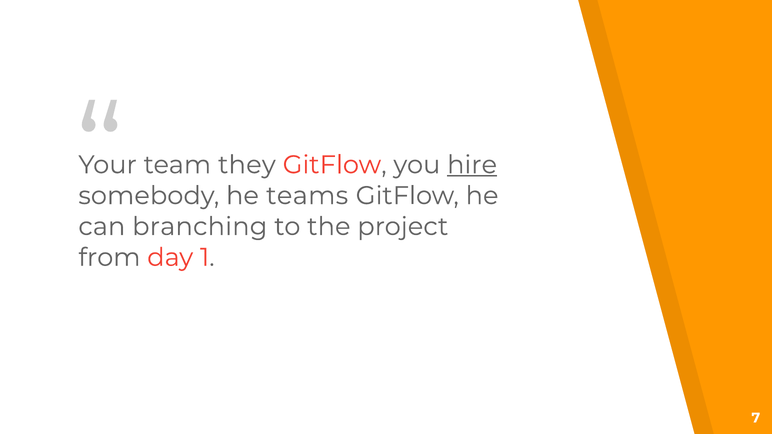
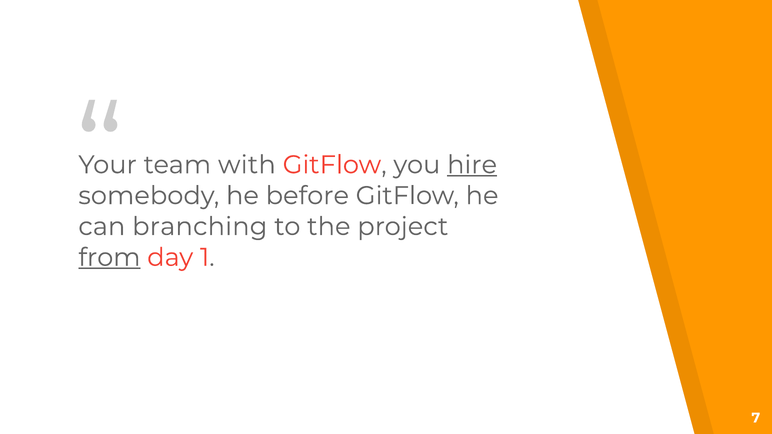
they: they -> with (247, 165)
teams: teams -> before (307, 196)
from underline: none -> present (109, 258)
